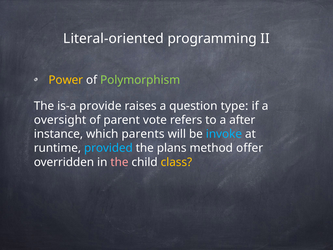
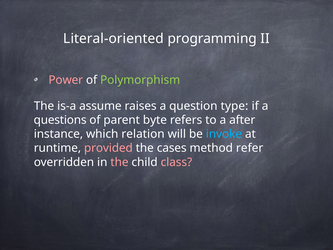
Power colour: yellow -> pink (66, 80)
provide: provide -> assume (100, 106)
oversight: oversight -> questions (60, 120)
vote: vote -> byte (155, 120)
parents: parents -> relation (143, 134)
provided colour: light blue -> pink (108, 148)
plans: plans -> cases (172, 148)
offer: offer -> refer (250, 148)
class colour: yellow -> pink (176, 162)
